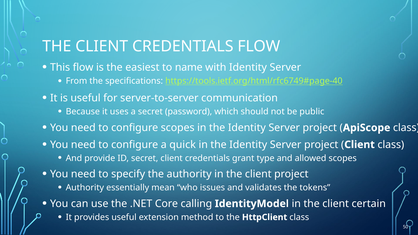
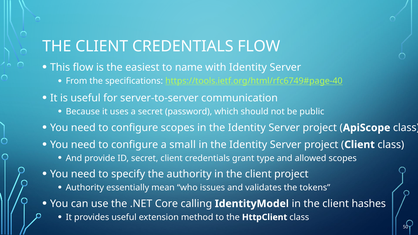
quick: quick -> small (183, 145)
certain: certain -> hashes (369, 204)
